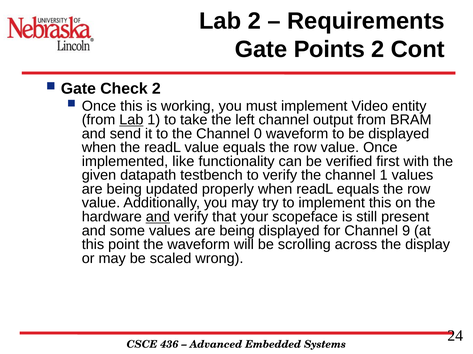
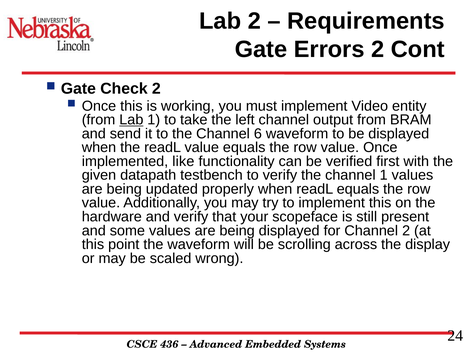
Points: Points -> Errors (329, 49)
0: 0 -> 6 (258, 134)
and underline: present -> none (158, 217)
Channel 9: 9 -> 2 (406, 231)
